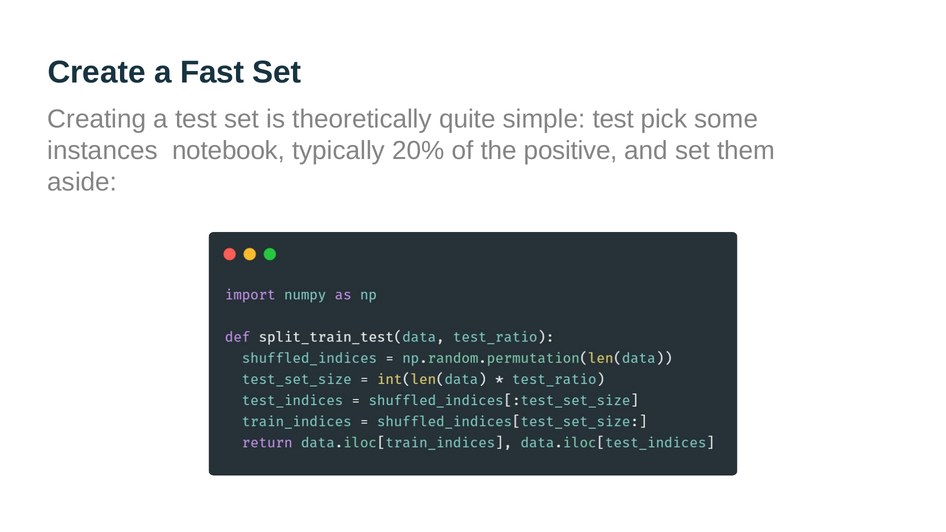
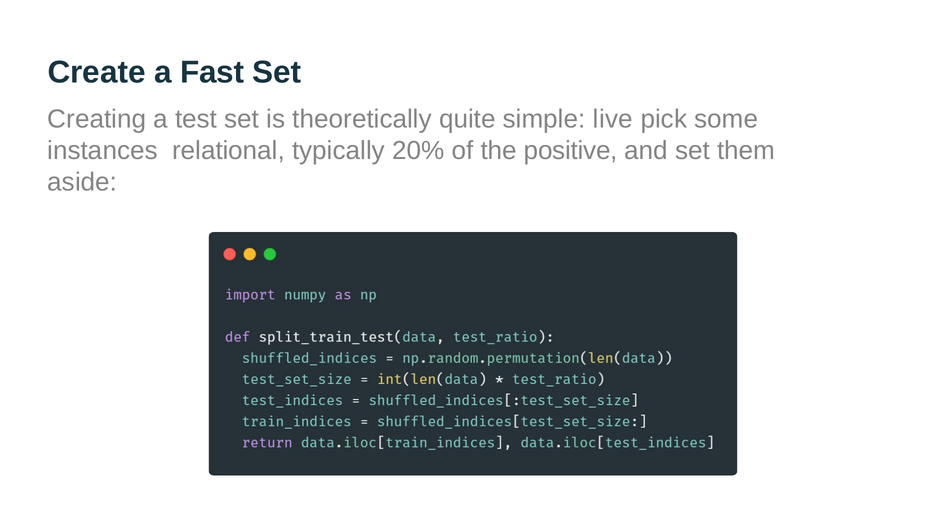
simple test: test -> live (613, 119)
notebook: notebook -> relational (229, 151)
